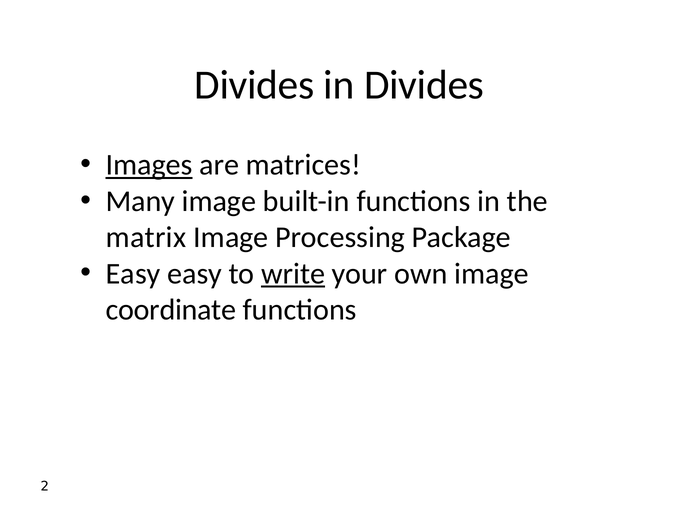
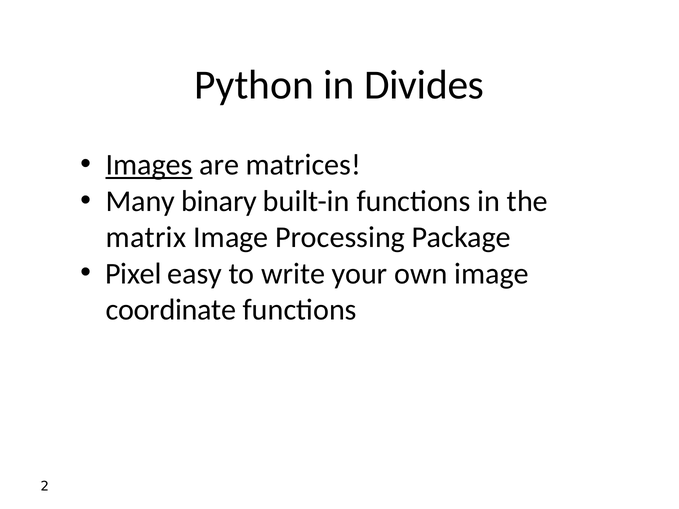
Divides: Divides -> Python (254, 85)
Many image: image -> binary (219, 201)
Easy: Easy -> Pixel (133, 274)
write underline: present -> none (293, 274)
